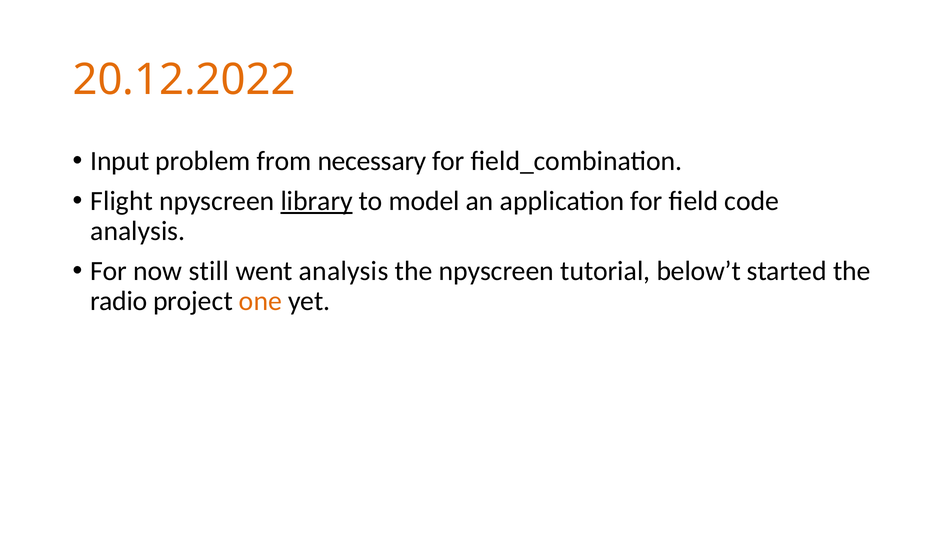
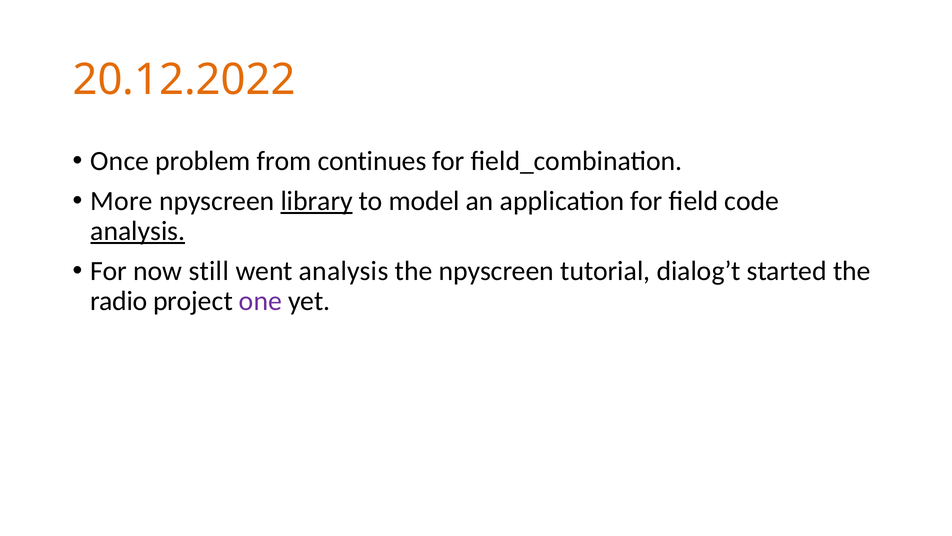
Input: Input -> Once (120, 161)
necessary: necessary -> continues (372, 161)
Flight: Flight -> More (122, 201)
analysis underline: none -> present (138, 231)
below’t: below’t -> dialog’t (699, 271)
one colour: orange -> purple (261, 301)
